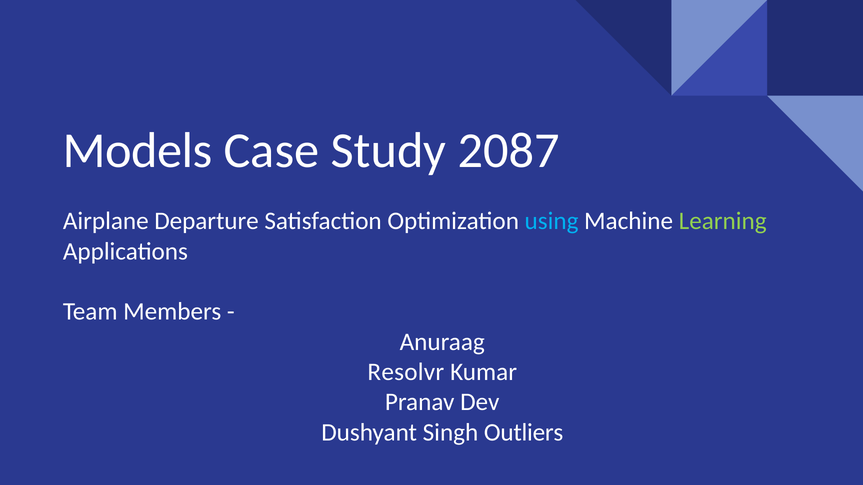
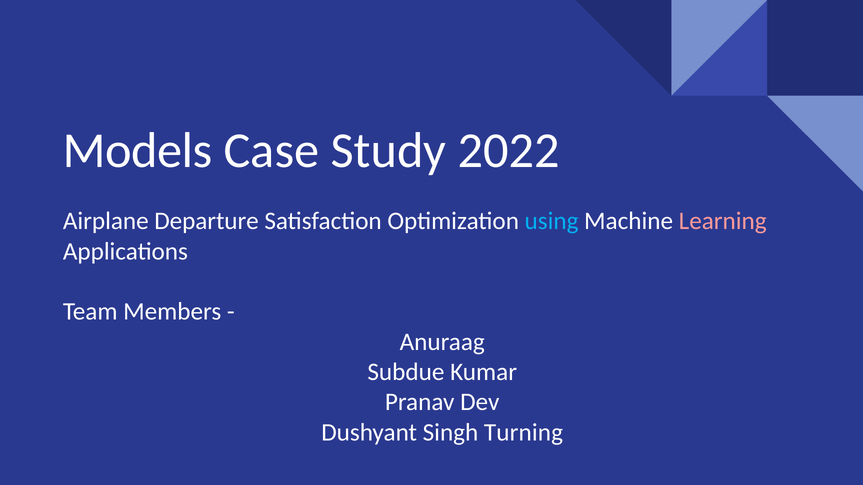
2087: 2087 -> 2022 (509, 151)
Learning colour: light green -> pink (723, 221)
Resolvr: Resolvr -> Subdue (406, 372)
Outliers: Outliers -> Turning (523, 433)
